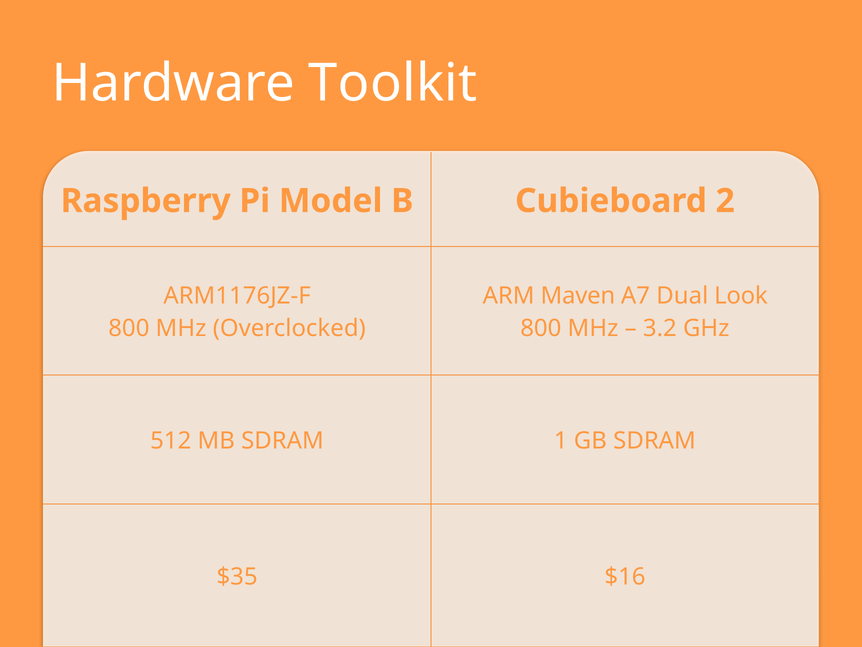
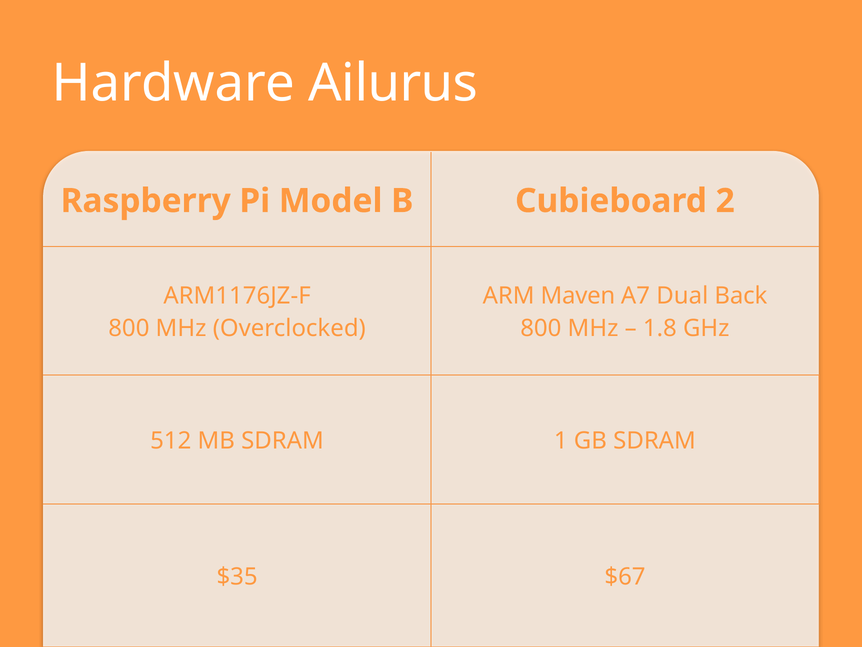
Toolkit: Toolkit -> Ailurus (393, 83)
Look: Look -> Back (741, 296)
3.2: 3.2 -> 1.8 (660, 328)
$16: $16 -> $67 (625, 576)
